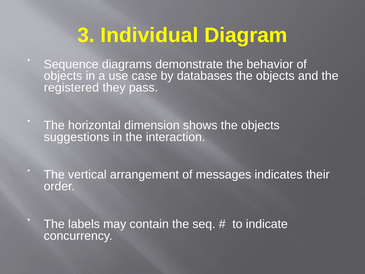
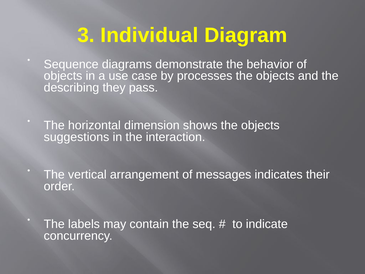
databases: databases -> processes (205, 76)
registered: registered -> describing (71, 88)
